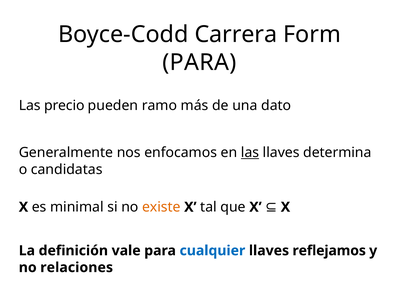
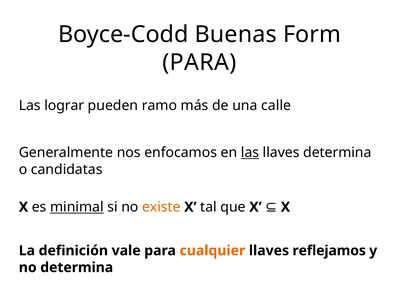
Carrera: Carrera -> Buenas (236, 35)
precio: precio -> lograr (64, 106)
dato: dato -> calle (276, 106)
minimal underline: none -> present (77, 207)
cualquier colour: blue -> orange (212, 251)
no relaciones: relaciones -> determina (77, 268)
